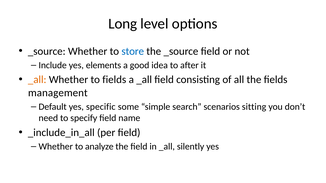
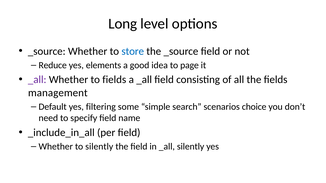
Include: Include -> Reduce (53, 65)
after: after -> page (190, 65)
_all colour: orange -> purple (37, 80)
specific: specific -> filtering (101, 107)
sitting: sitting -> choice (254, 107)
to analyze: analyze -> silently (99, 147)
